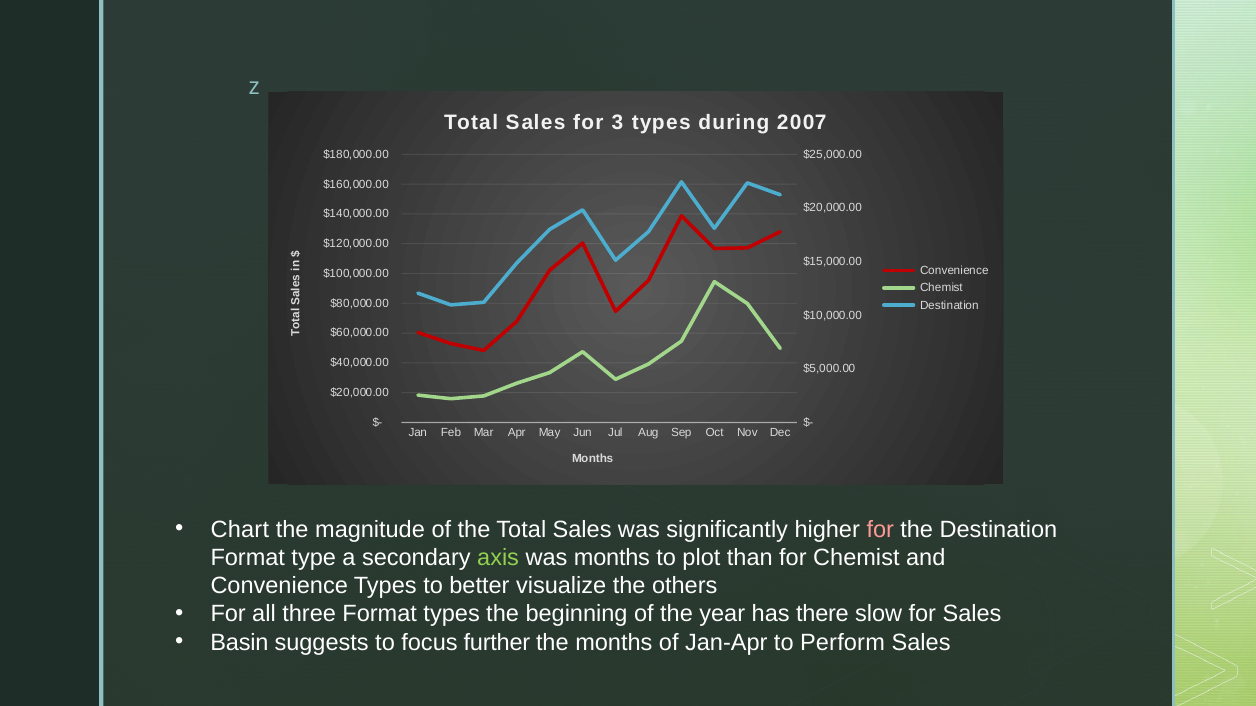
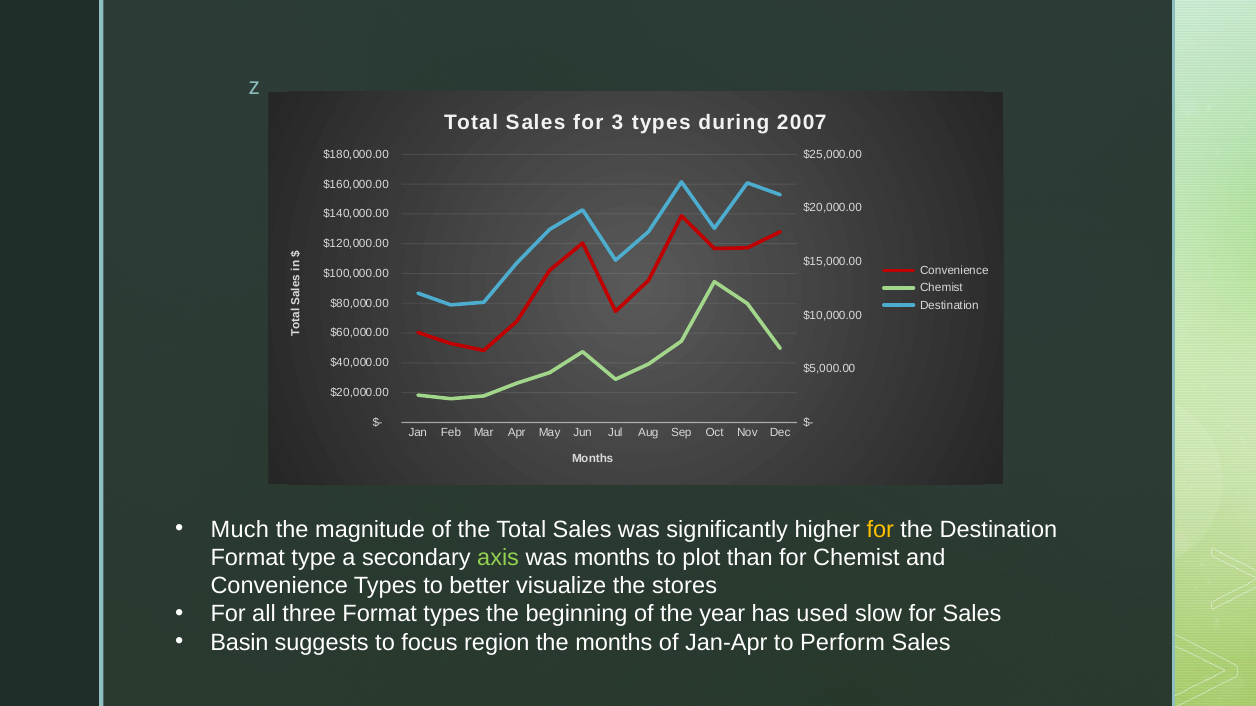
Chart: Chart -> Much (240, 530)
for colour: pink -> yellow (880, 530)
others: others -> stores (685, 586)
there: there -> used (822, 615)
further: further -> region (497, 643)
